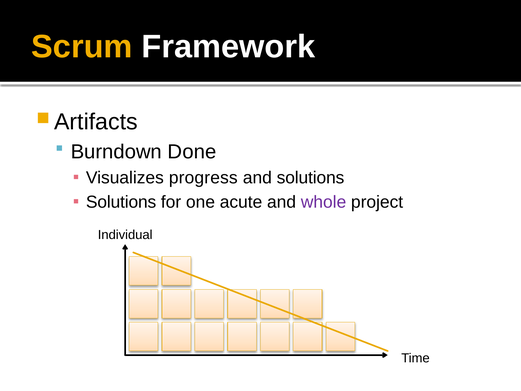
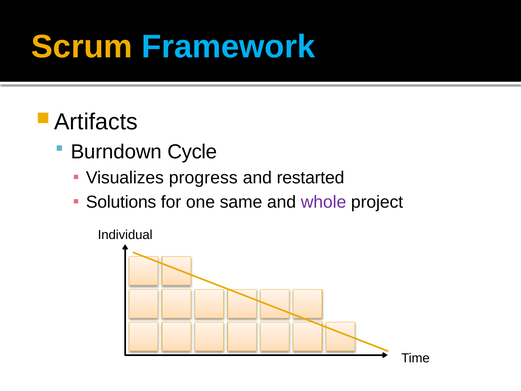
Framework colour: white -> light blue (228, 47)
Done: Done -> Cycle (192, 152)
and solutions: solutions -> restarted (311, 178)
acute: acute -> same (241, 202)
